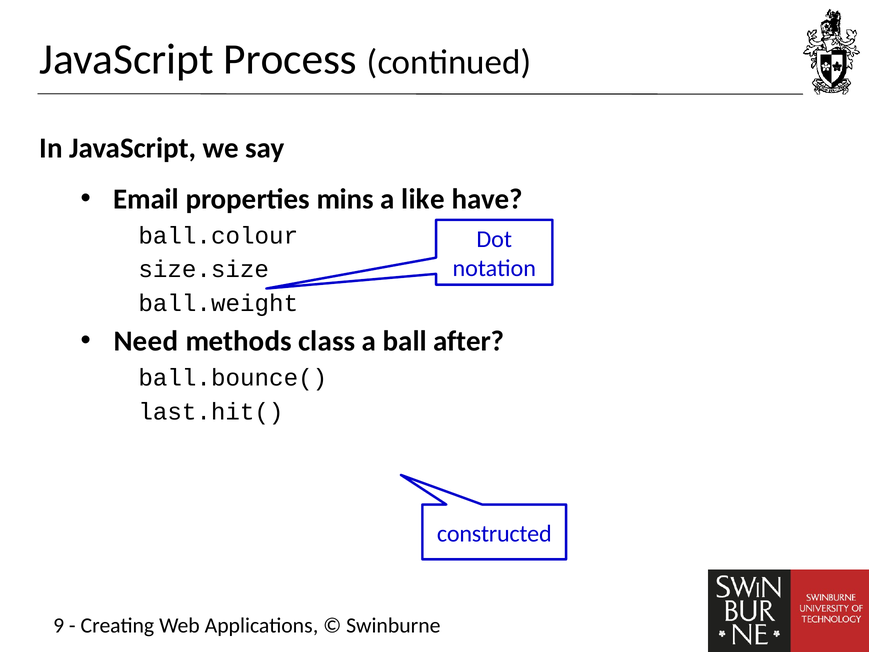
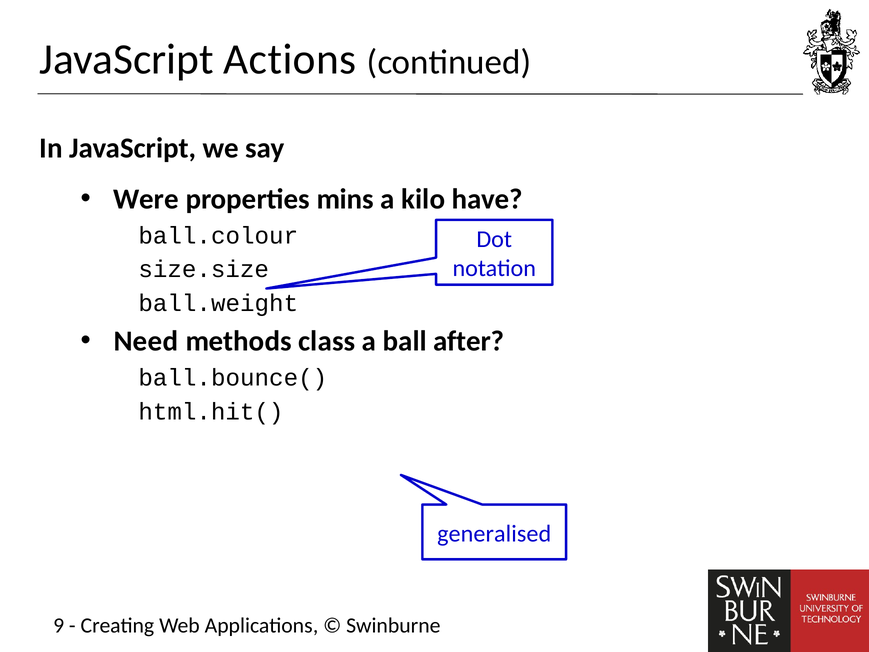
Process: Process -> Actions (290, 60)
Email: Email -> Were (146, 199)
like: like -> kilo (423, 199)
last.hit(: last.hit( -> html.hit( (211, 411)
constructed: constructed -> generalised (494, 533)
